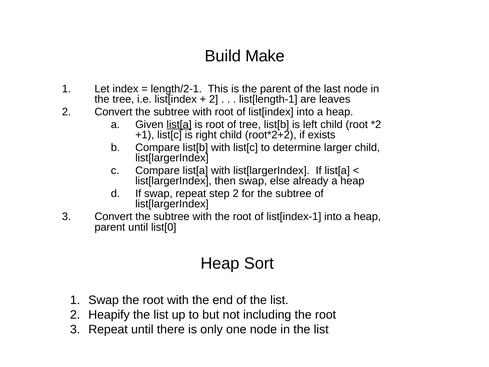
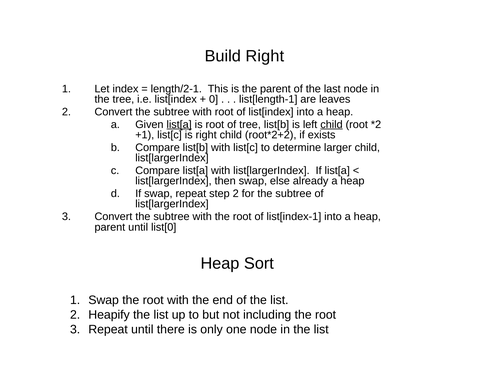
Build Make: Make -> Right (265, 56)
2: 2 -> 0 (214, 99)
child underline: none -> present (331, 124)
